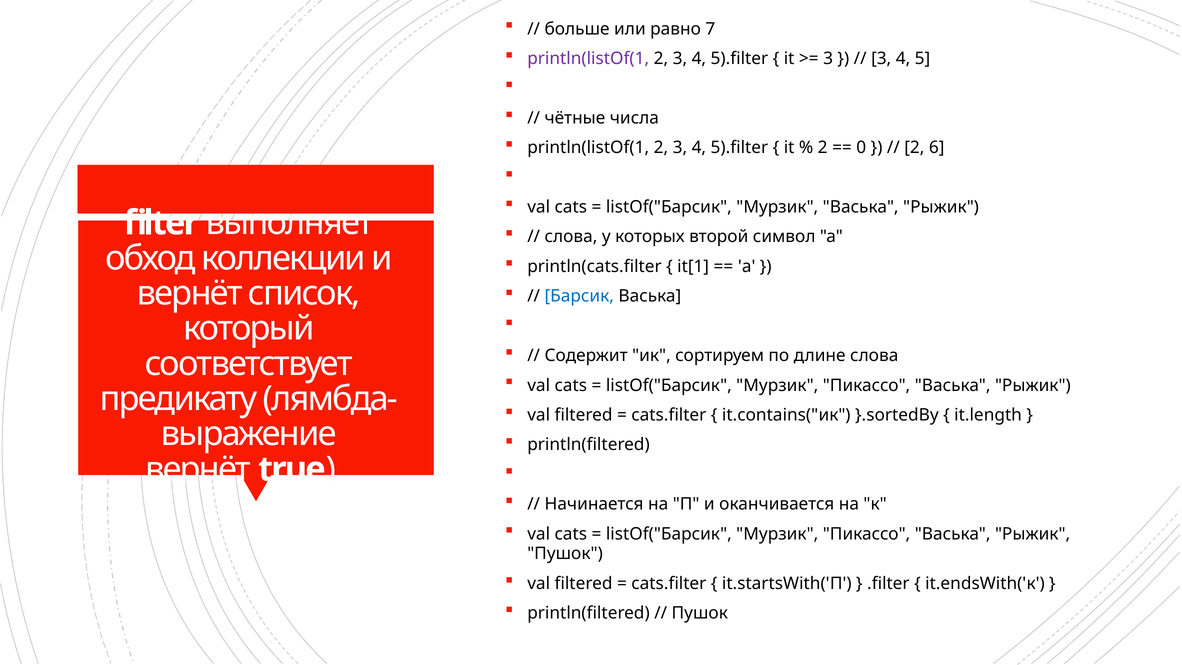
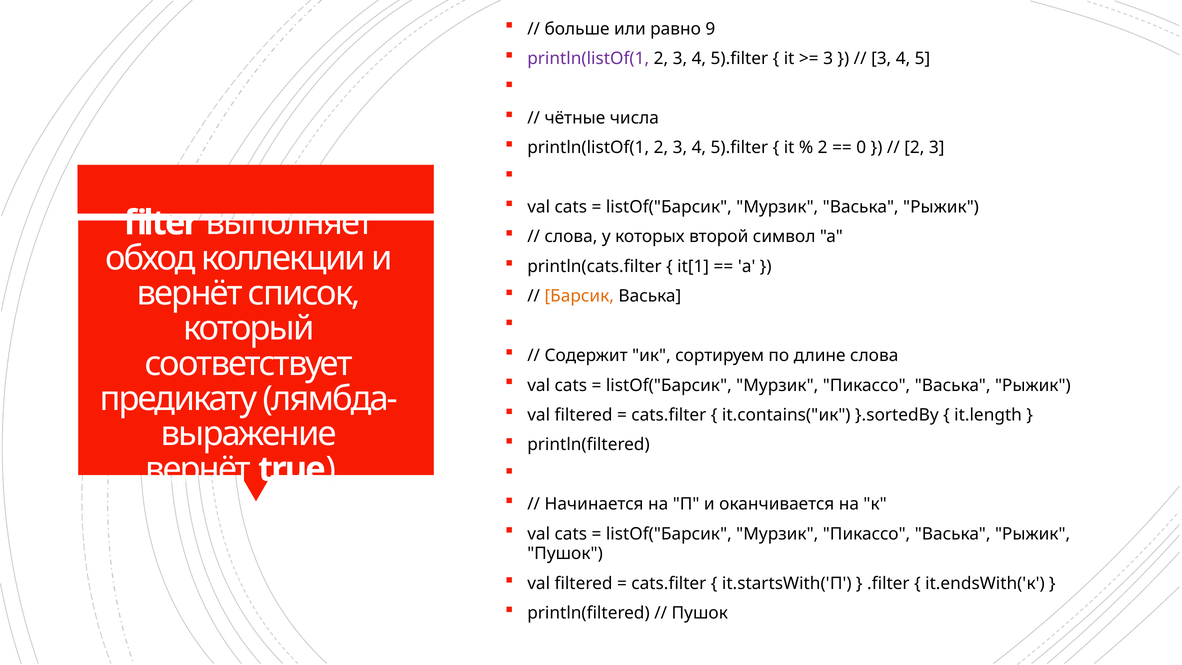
7: 7 -> 9 (710, 29)
6: 6 -> 3 (937, 148)
Барсик colour: blue -> orange (579, 296)
